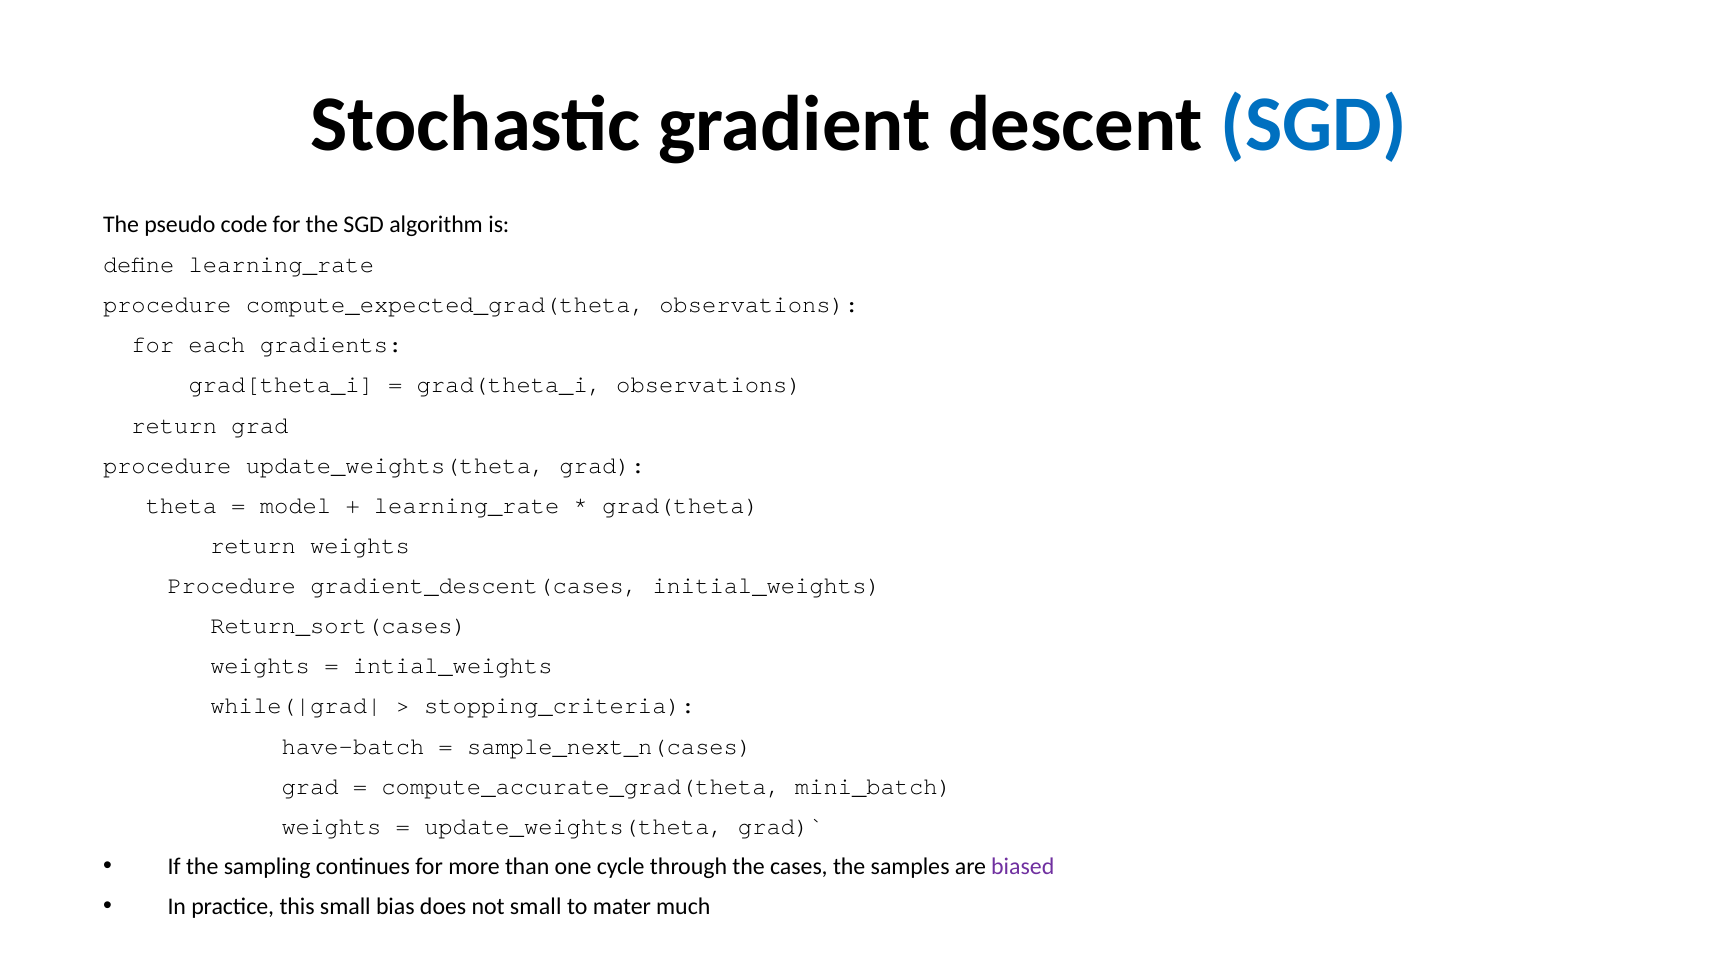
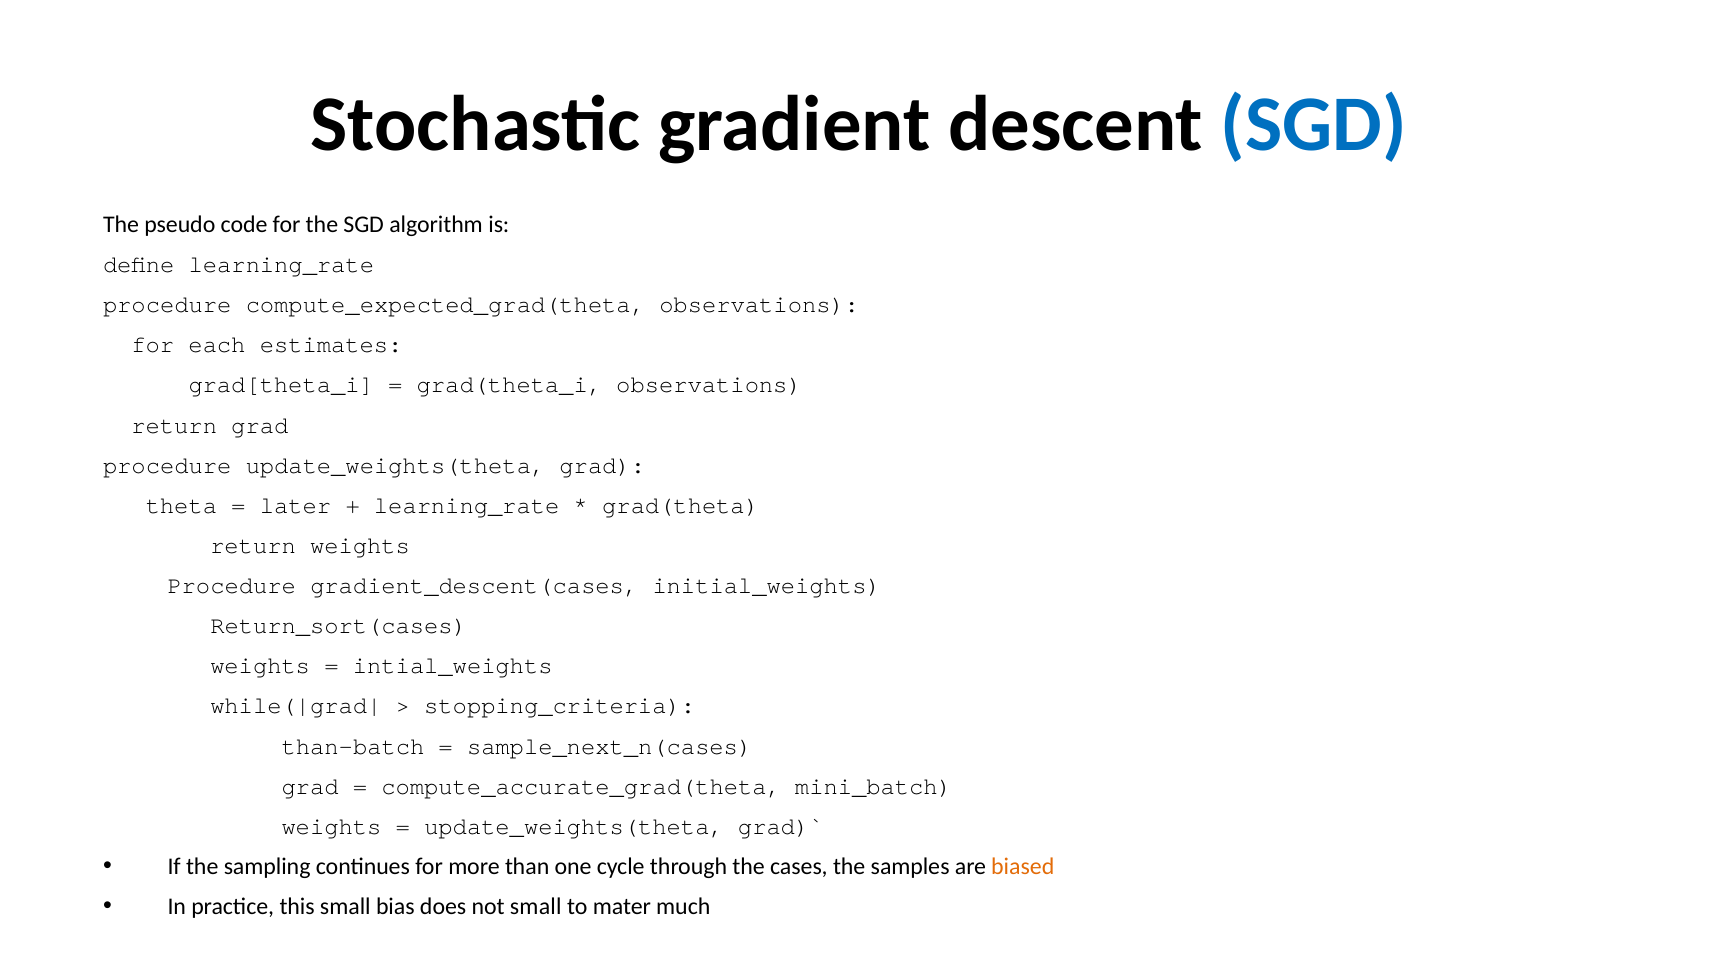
gradients: gradients -> estimates (331, 345)
model: model -> later (296, 505)
have-batch: have-batch -> than-batch (353, 746)
biased colour: purple -> orange (1023, 867)
